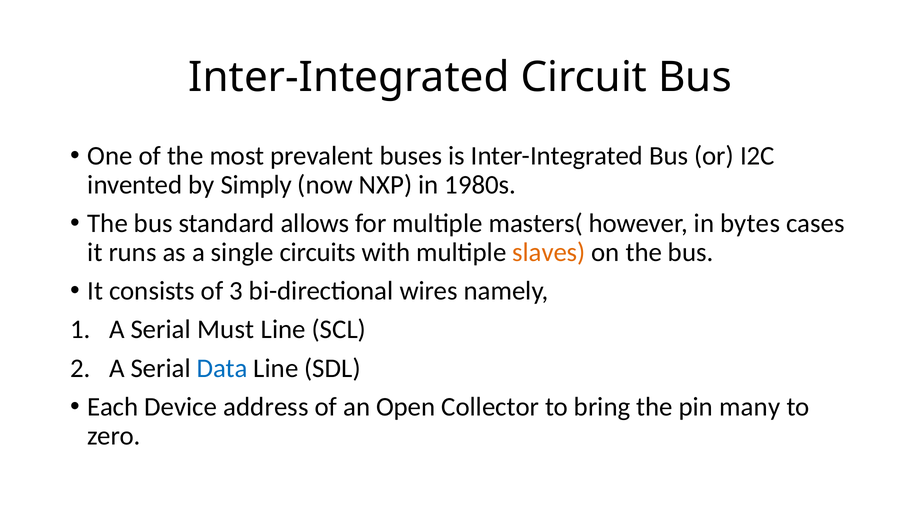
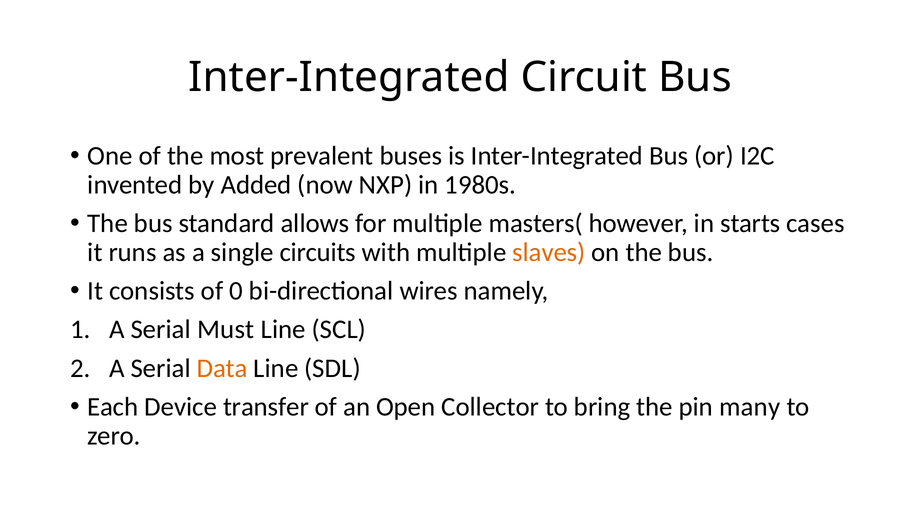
Simply: Simply -> Added (256, 185)
bytes: bytes -> starts (750, 223)
3: 3 -> 0 (236, 291)
Data colour: blue -> orange (222, 368)
address: address -> transfer (266, 407)
